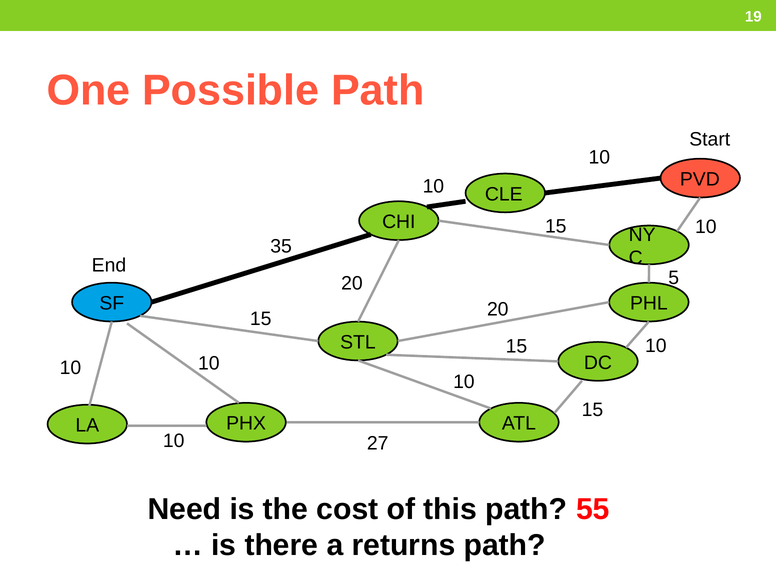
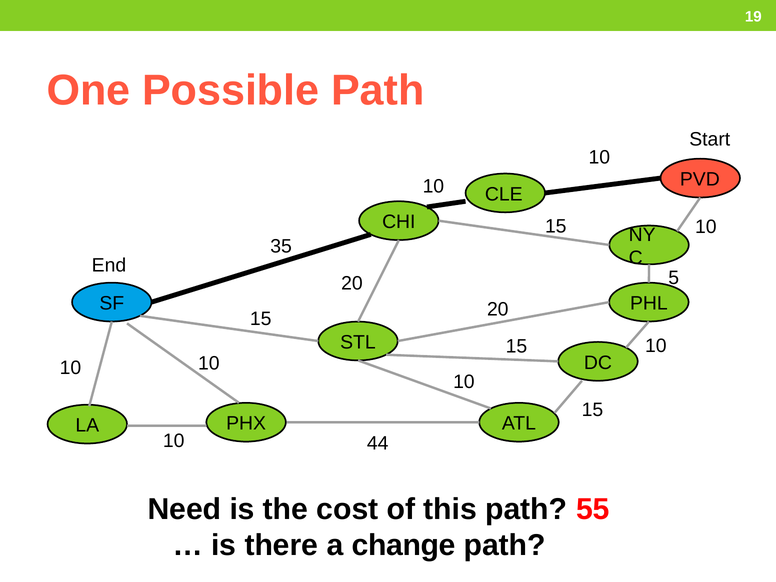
27: 27 -> 44 (378, 443)
returns: returns -> change (404, 545)
